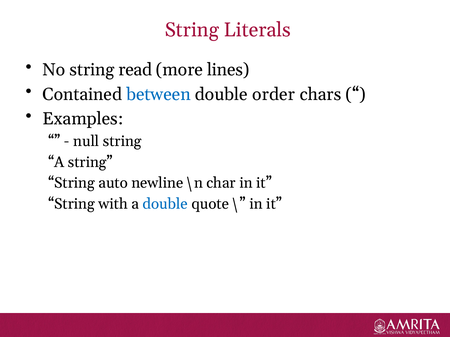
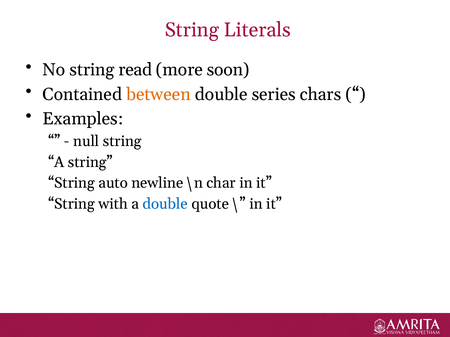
lines: lines -> soon (228, 70)
between colour: blue -> orange (159, 94)
order: order -> series (274, 94)
